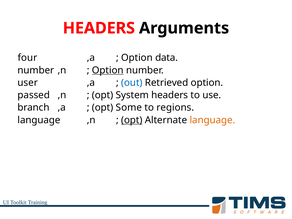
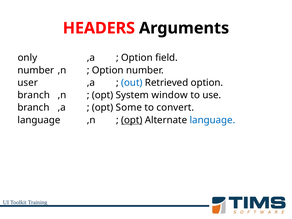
four: four -> only (27, 58)
data: data -> field (167, 58)
Option underline: present -> none (108, 70)
passed: passed -> branch (34, 95)
System headers: headers -> window (170, 95)
regions: regions -> convert (175, 108)
language colour: orange -> blue (212, 120)
